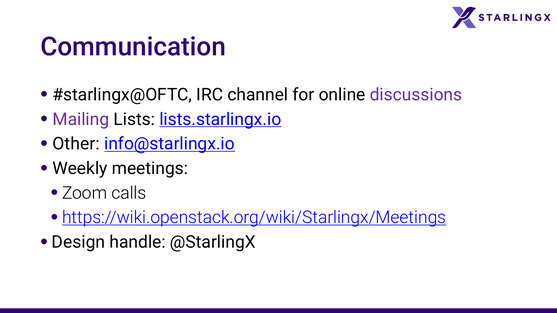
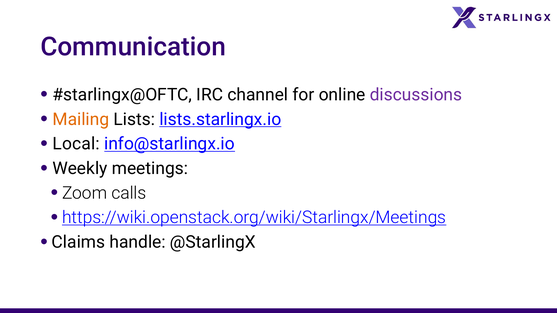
Mailing colour: purple -> orange (81, 119)
Other: Other -> Local (76, 144)
Design: Design -> Claims (78, 242)
